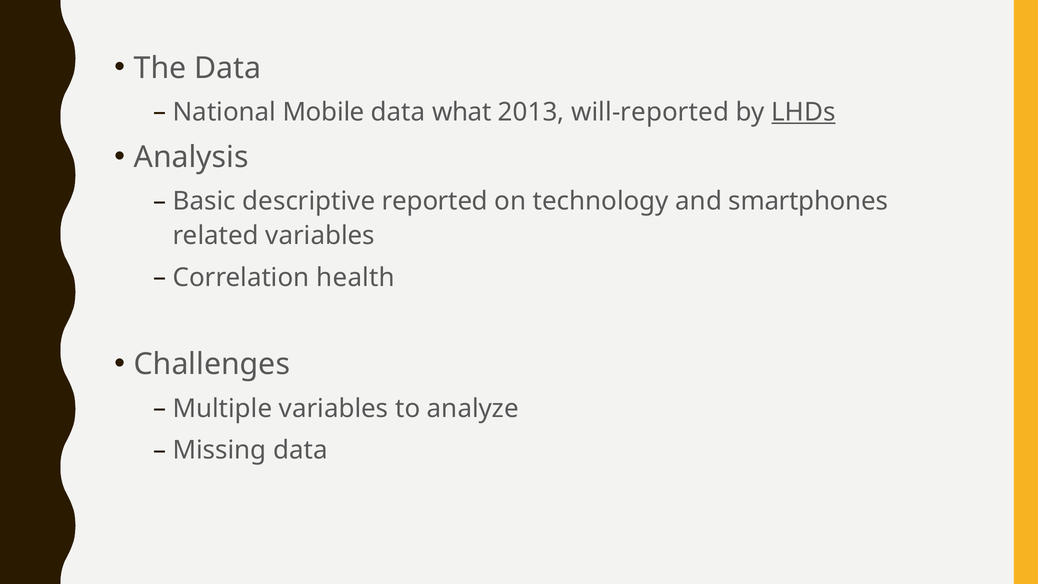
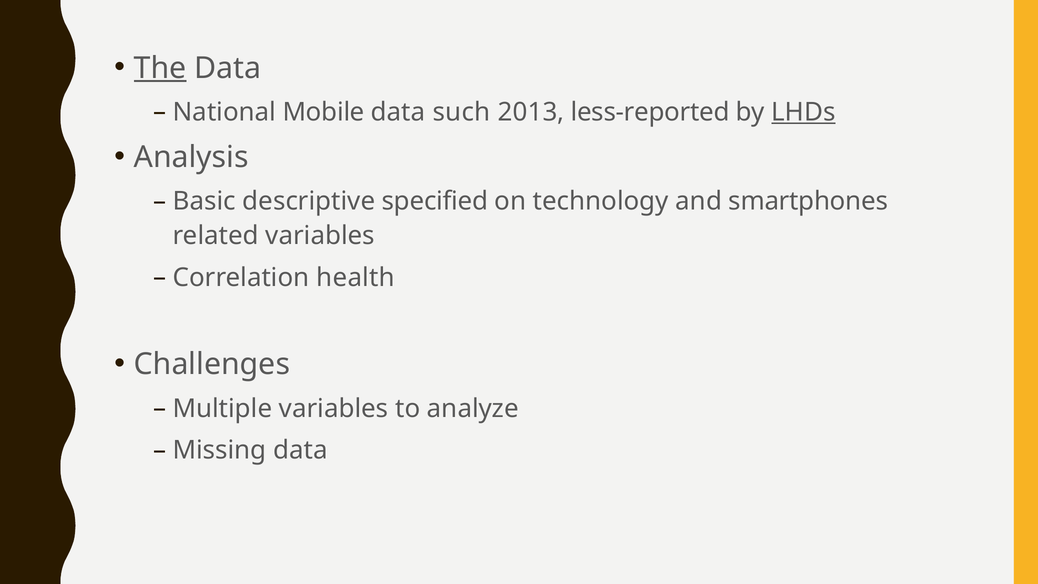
The underline: none -> present (160, 68)
what: what -> such (462, 112)
will-reported: will-reported -> less-reported (650, 112)
reported: reported -> specified (435, 201)
